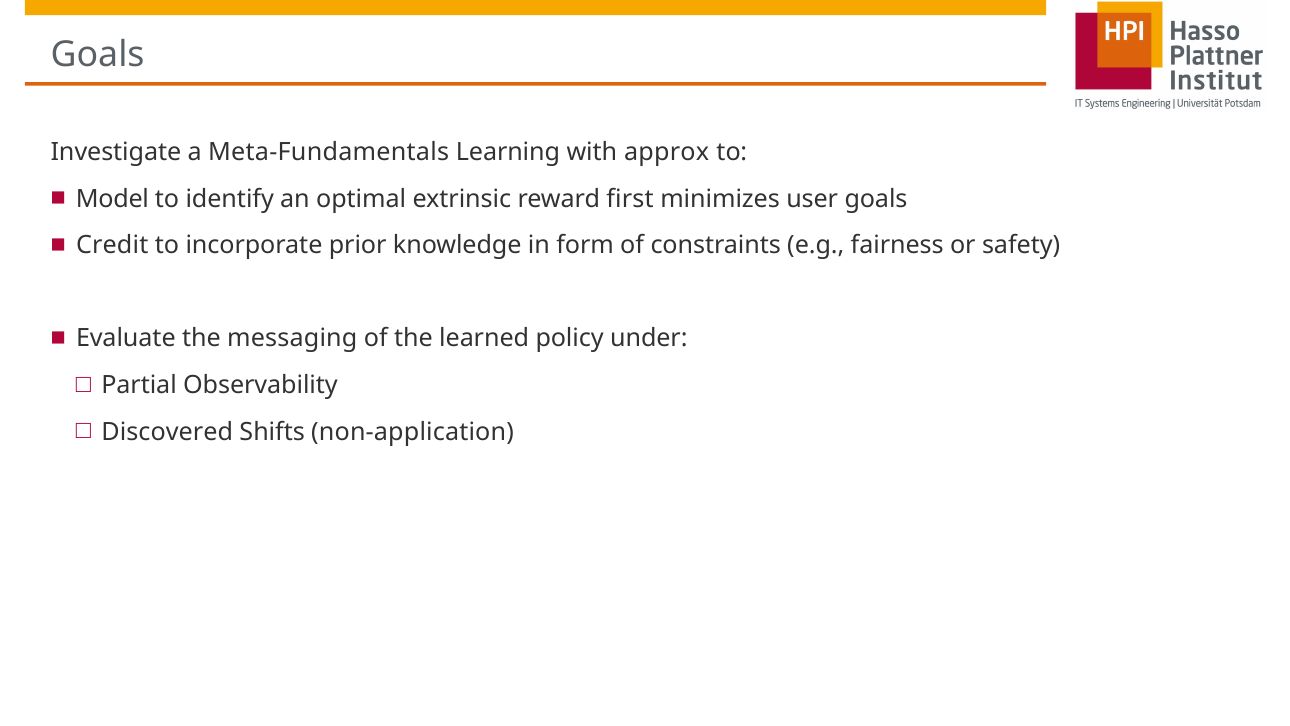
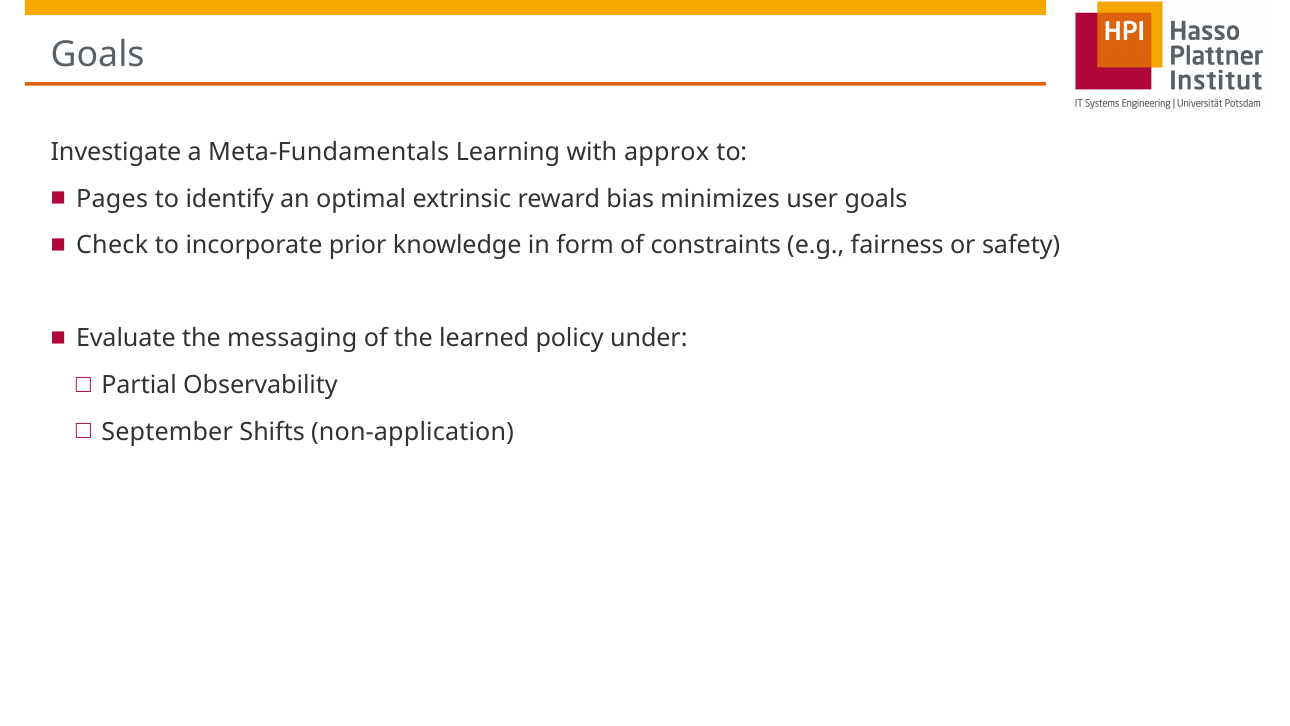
Model: Model -> Pages (112, 199)
first: first -> bias (630, 199)
Credit: Credit -> Check (112, 245)
Discovered: Discovered -> September (167, 432)
